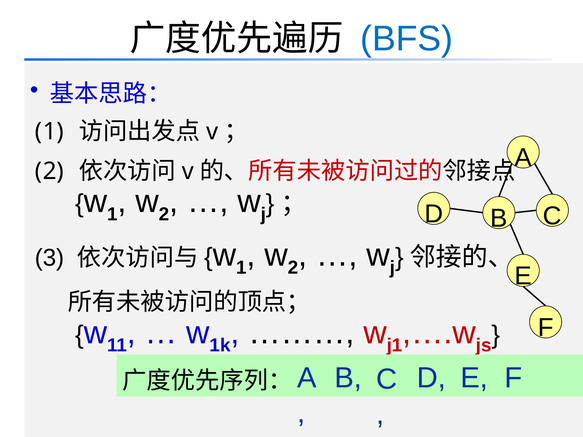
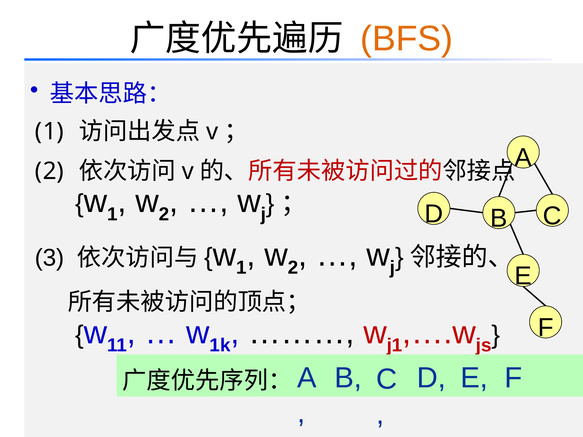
BFS colour: blue -> orange (407, 39)
